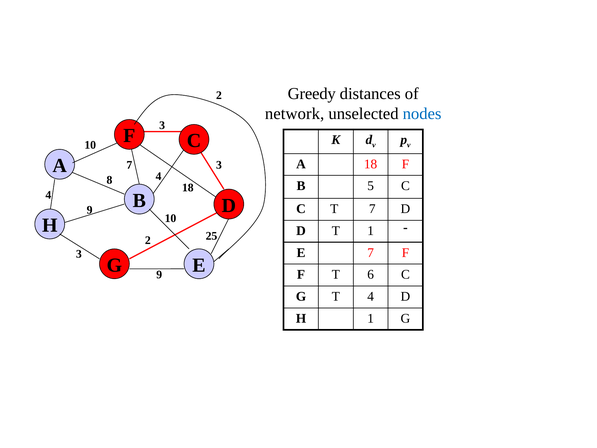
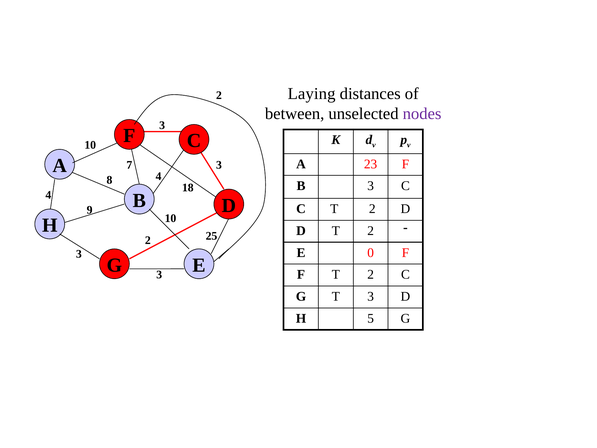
Greedy: Greedy -> Laying (312, 94)
network: network -> between (295, 114)
nodes colour: blue -> purple (422, 114)
A 18: 18 -> 23 (371, 164)
B 5: 5 -> 3 (371, 186)
C T 7: 7 -> 2 (372, 209)
D T 1: 1 -> 2 (371, 231)
E 7: 7 -> 0 (371, 252)
G 9: 9 -> 3 (159, 274)
F T 6: 6 -> 2 (371, 274)
T 4: 4 -> 3 (371, 296)
H 1: 1 -> 5 (371, 318)
